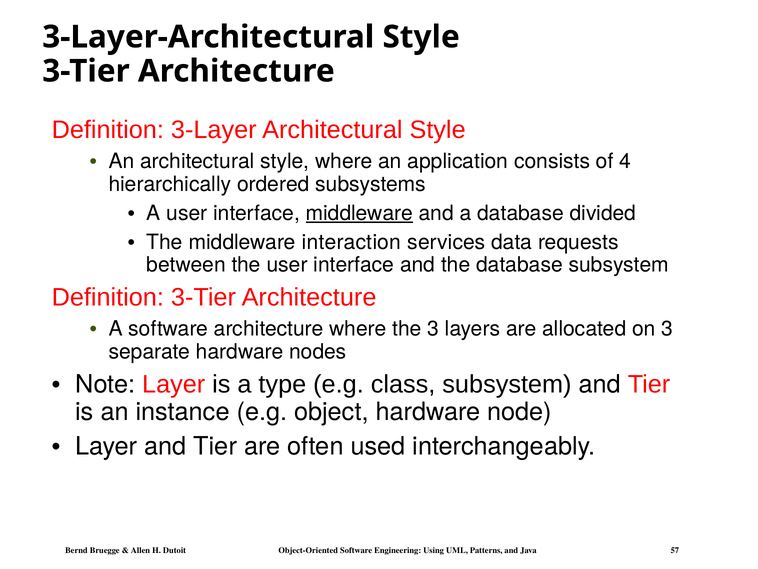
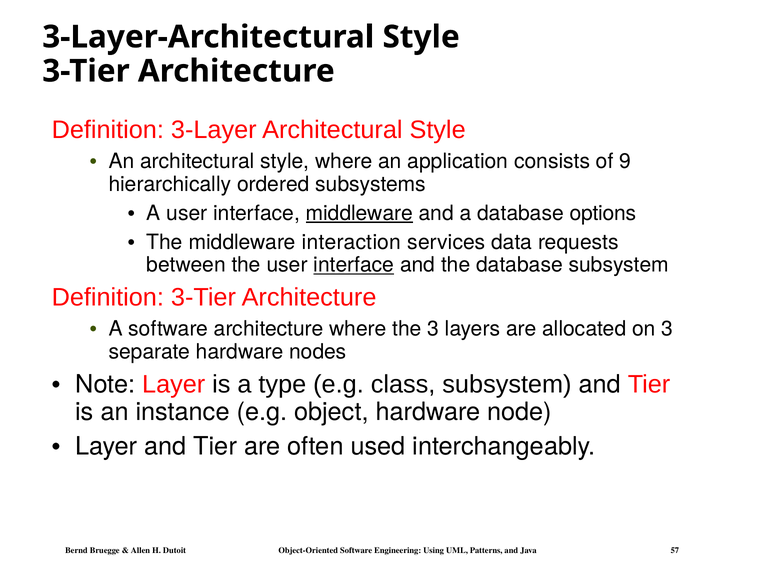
4: 4 -> 9 (625, 161)
divided: divided -> options (603, 213)
interface underline: none -> present (354, 265)
